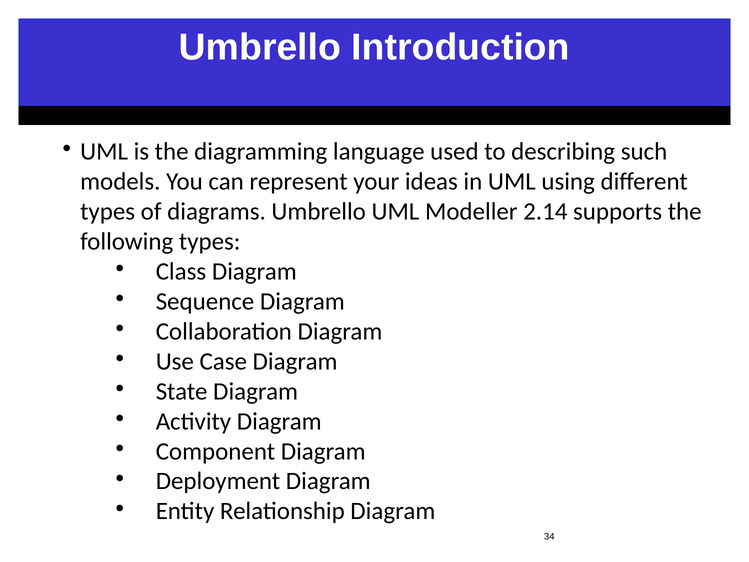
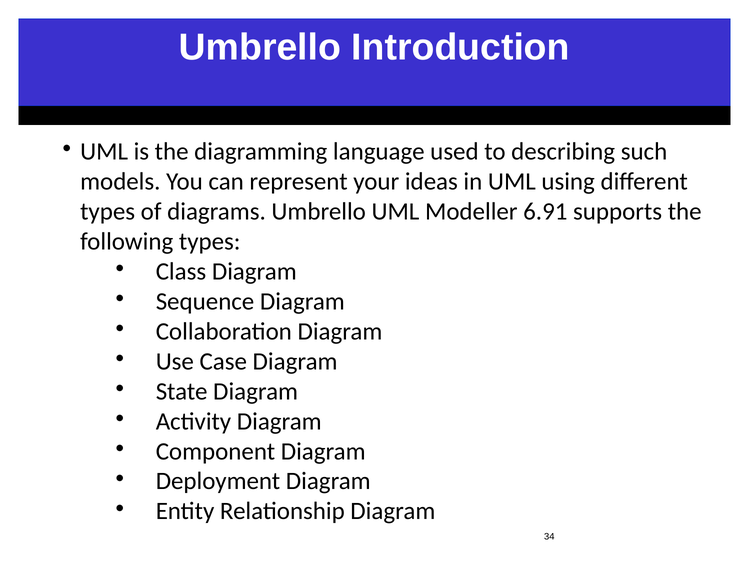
2.14: 2.14 -> 6.91 (545, 211)
